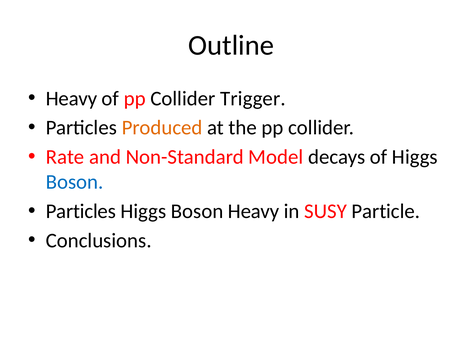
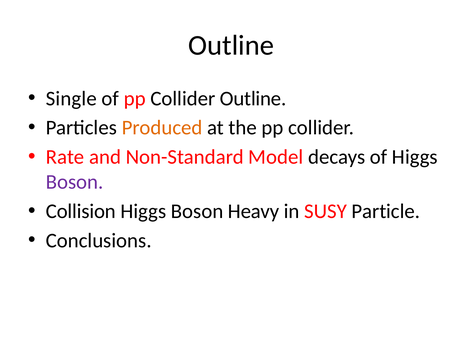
Heavy: Heavy -> Single (71, 98)
Collider Trigger: Trigger -> Outline (253, 98)
Boson colour: blue -> purple (75, 182)
Particles: Particles -> Collision (81, 211)
